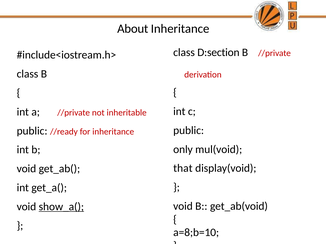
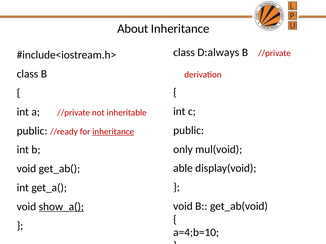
D:section: D:section -> D:always (218, 53)
inheritance underline: none -> present (113, 132)
that: that -> able (183, 169)
a=8;b=10: a=8;b=10 -> a=4;b=10 (196, 233)
